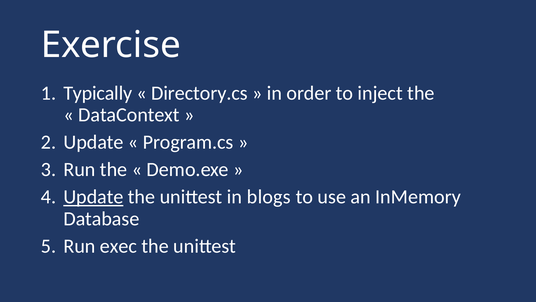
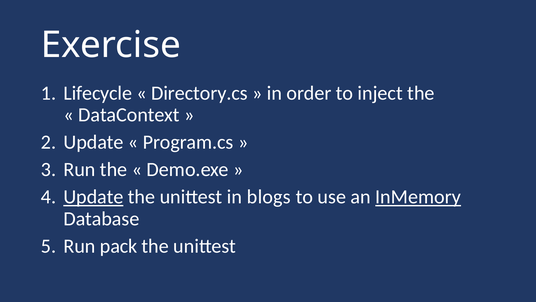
Typically: Typically -> Lifecycle (98, 93)
InMemory underline: none -> present (418, 197)
exec: exec -> pack (119, 246)
